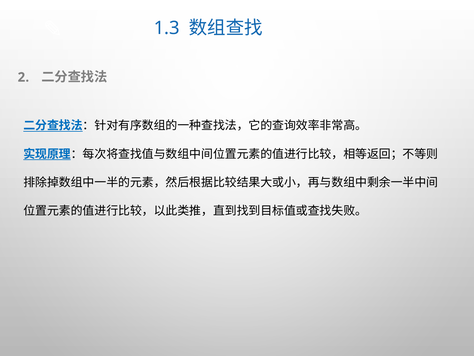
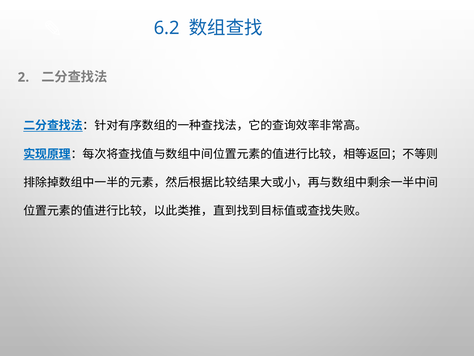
1.3: 1.3 -> 6.2 (167, 28)
